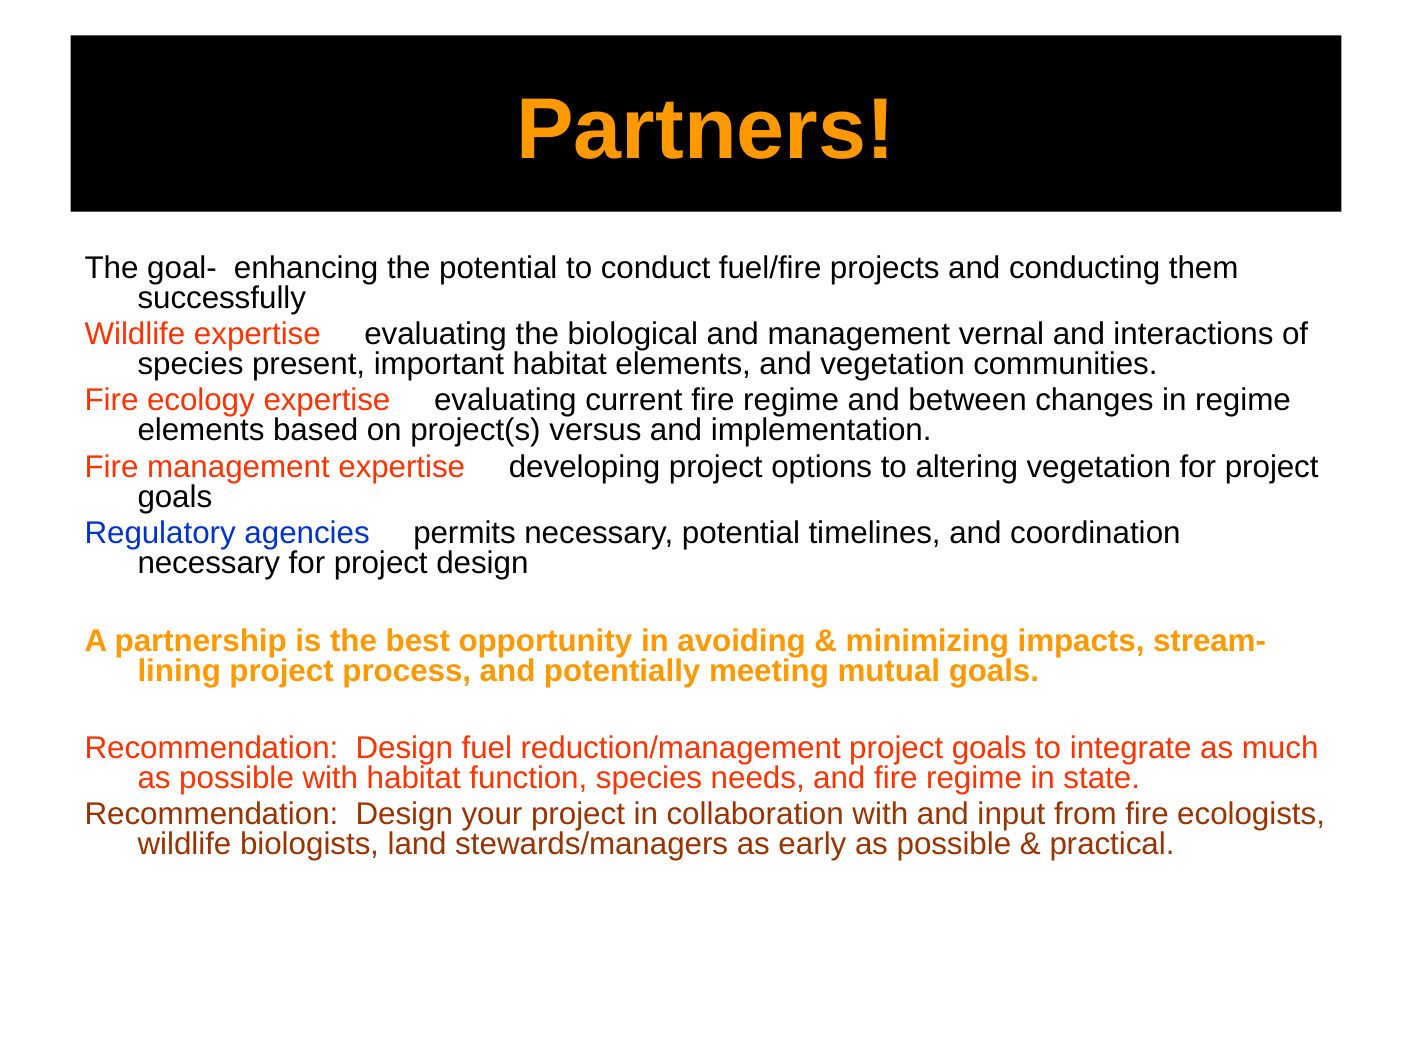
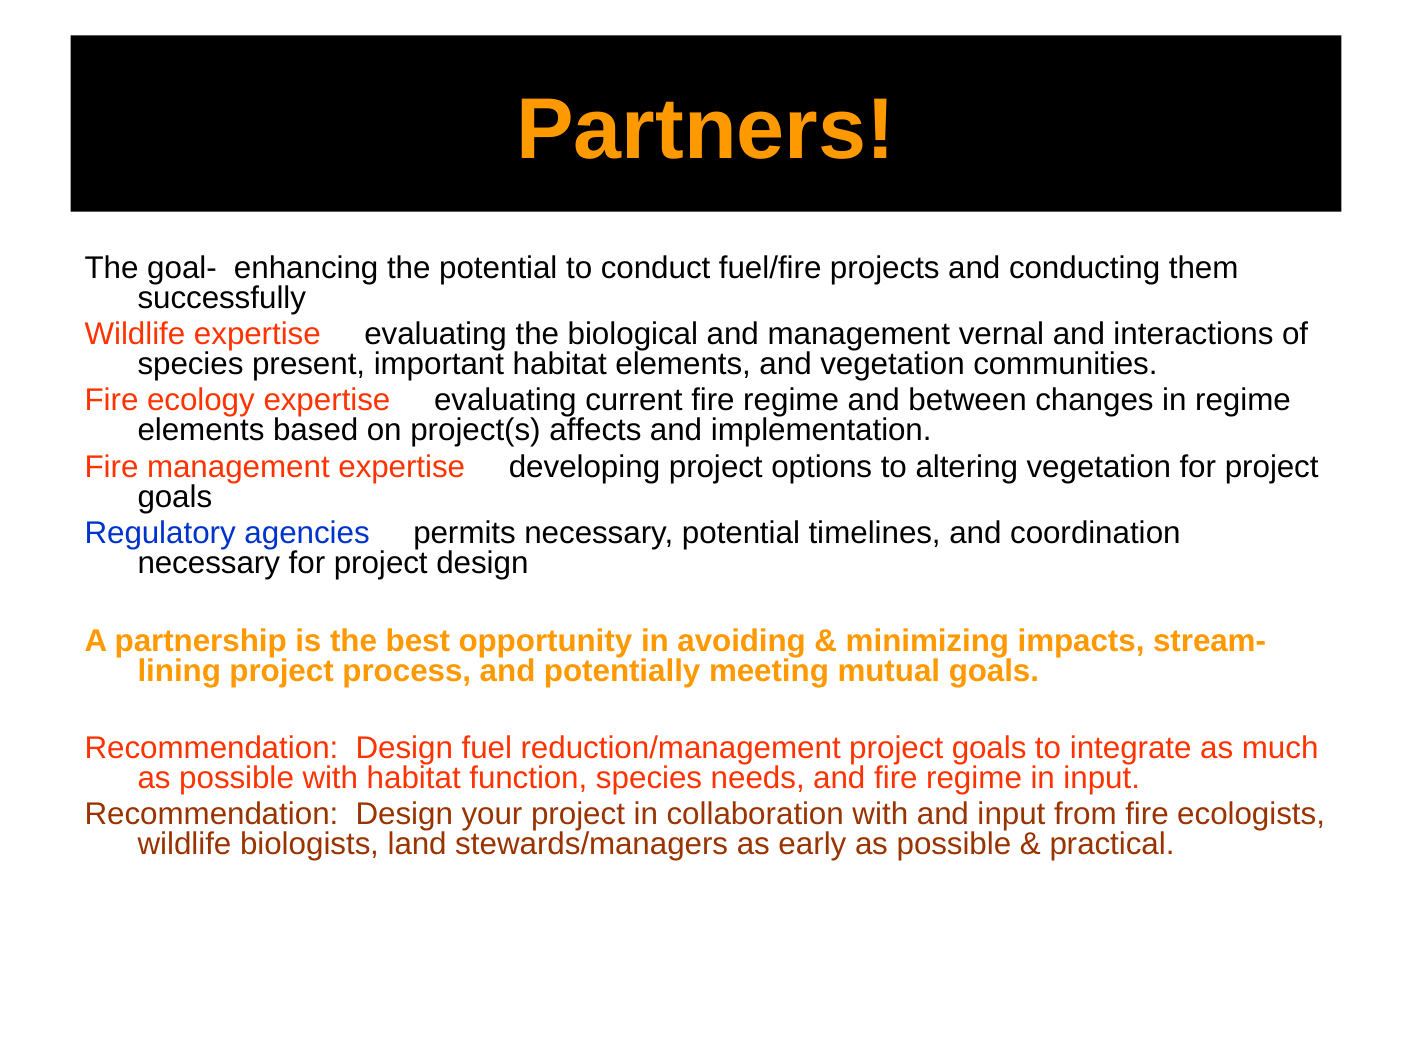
versus: versus -> affects (595, 431)
in state: state -> input (1102, 778)
